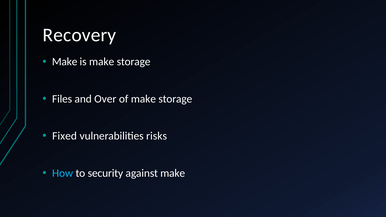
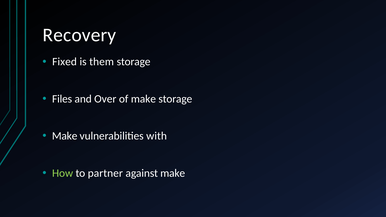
Make: Make -> Fixed (65, 62)
is make: make -> them (102, 62)
Fixed: Fixed -> Make (65, 136)
risks: risks -> with (157, 136)
How colour: light blue -> light green (63, 173)
security: security -> partner (105, 173)
